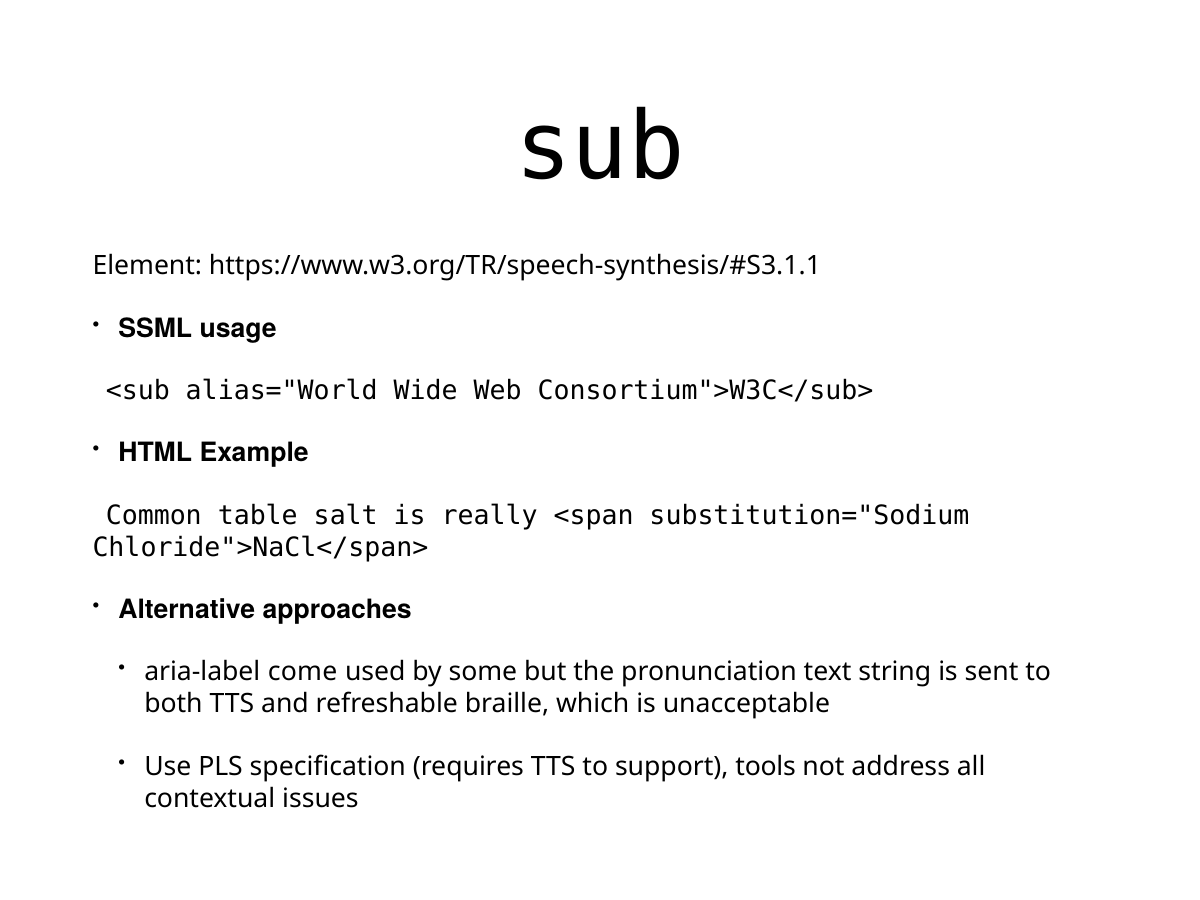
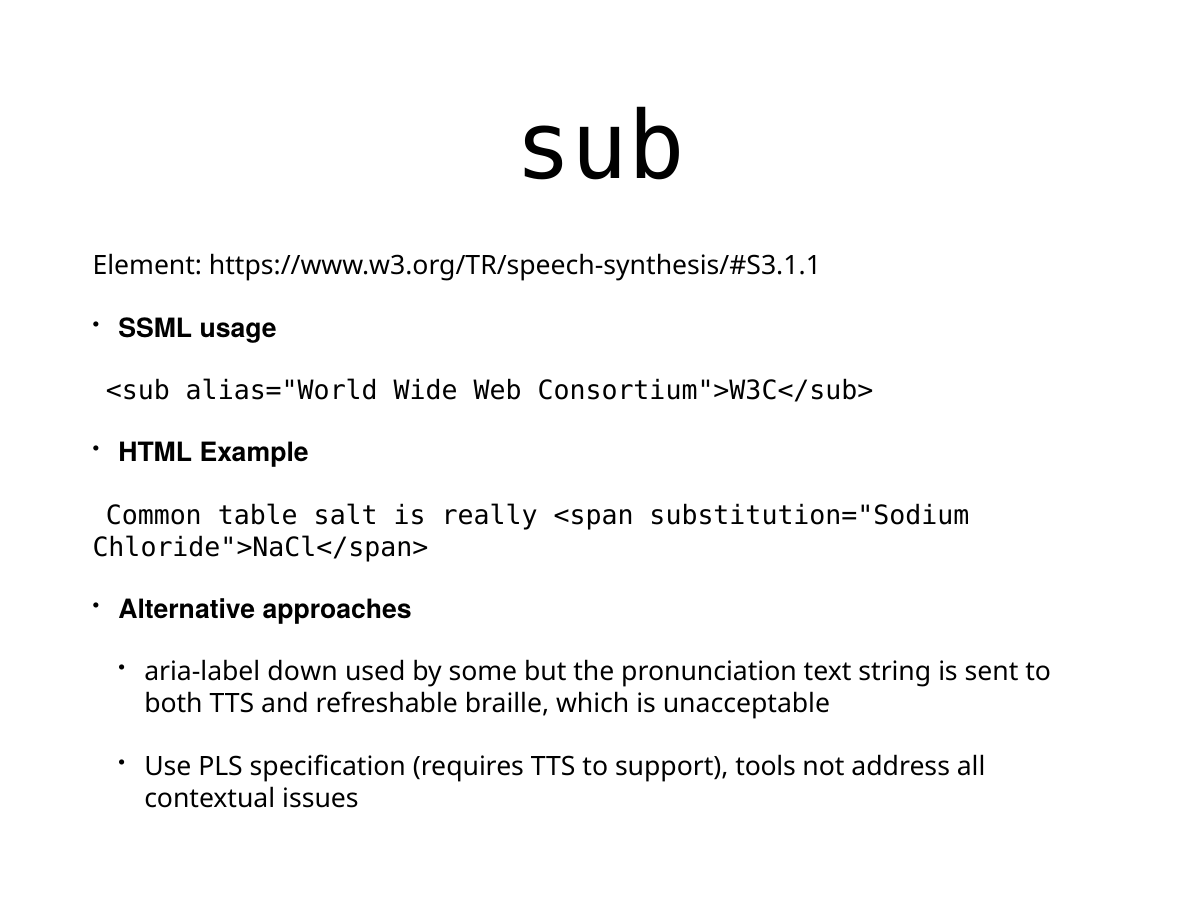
come: come -> down (303, 672)
